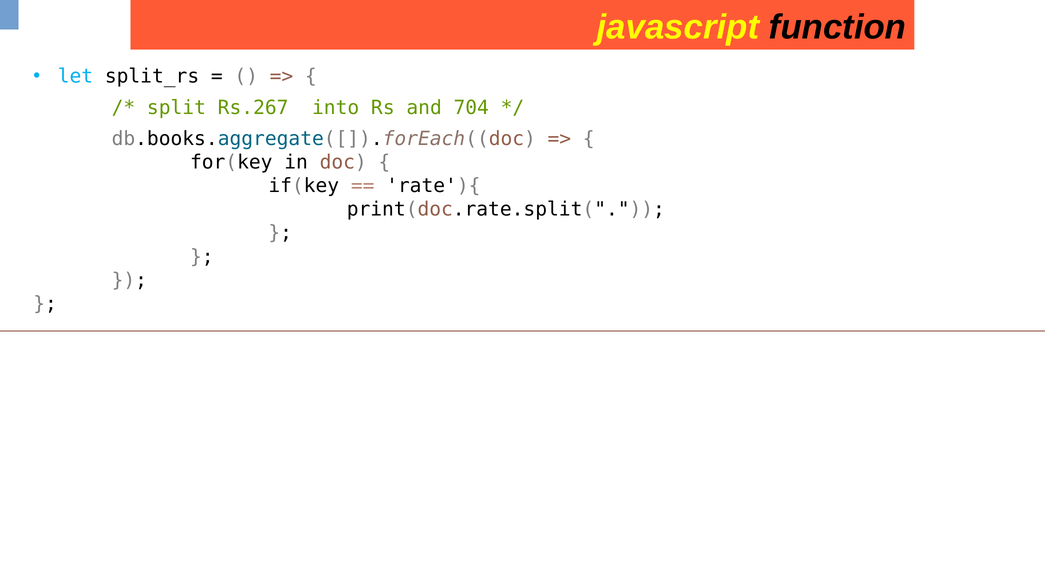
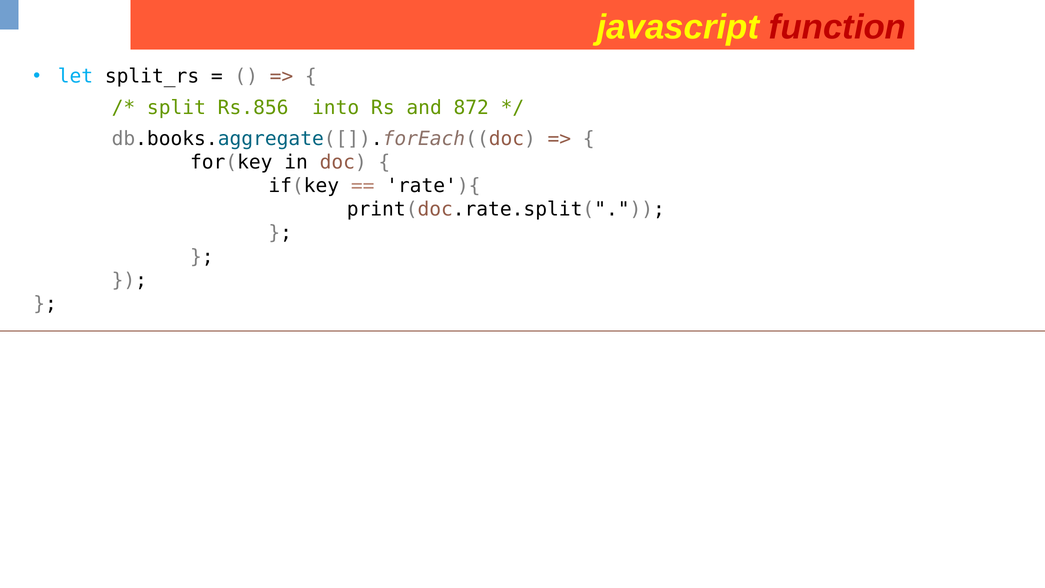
function colour: black -> red (838, 27)
Rs.267: Rs.267 -> Rs.856 (253, 108)
704: 704 -> 872 (471, 108)
